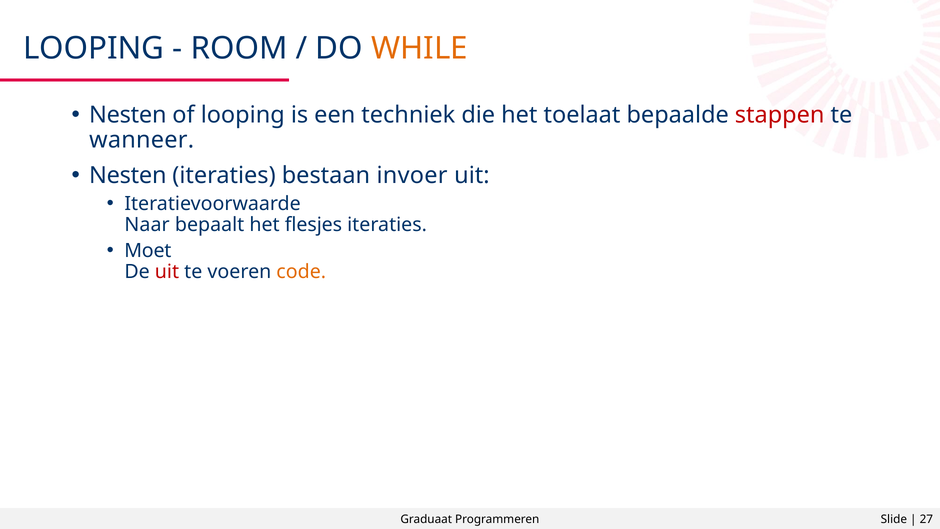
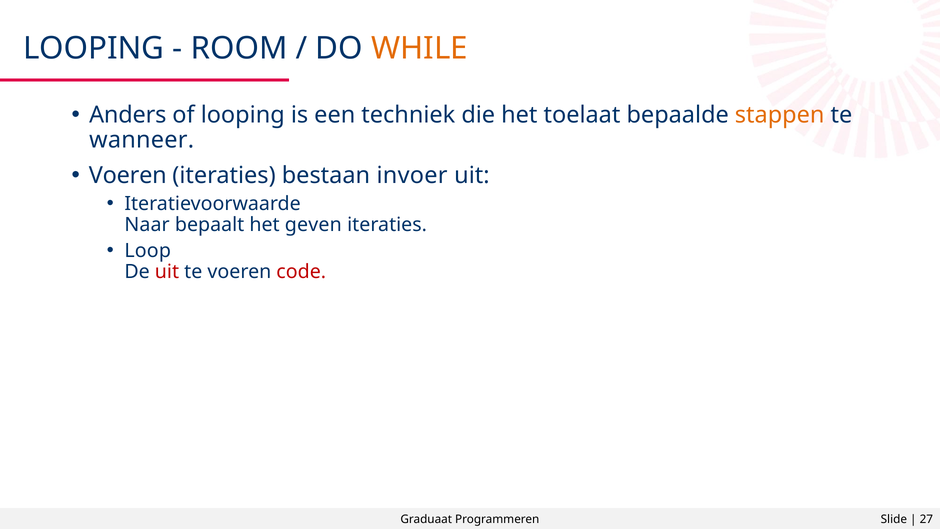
Nesten: Nesten -> Anders (128, 115)
stappen colour: red -> orange (780, 115)
Nesten: Nesten -> Voeren (128, 175)
flesjes: flesjes -> geven (313, 225)
Moet: Moet -> Loop (148, 251)
code colour: orange -> red (301, 272)
